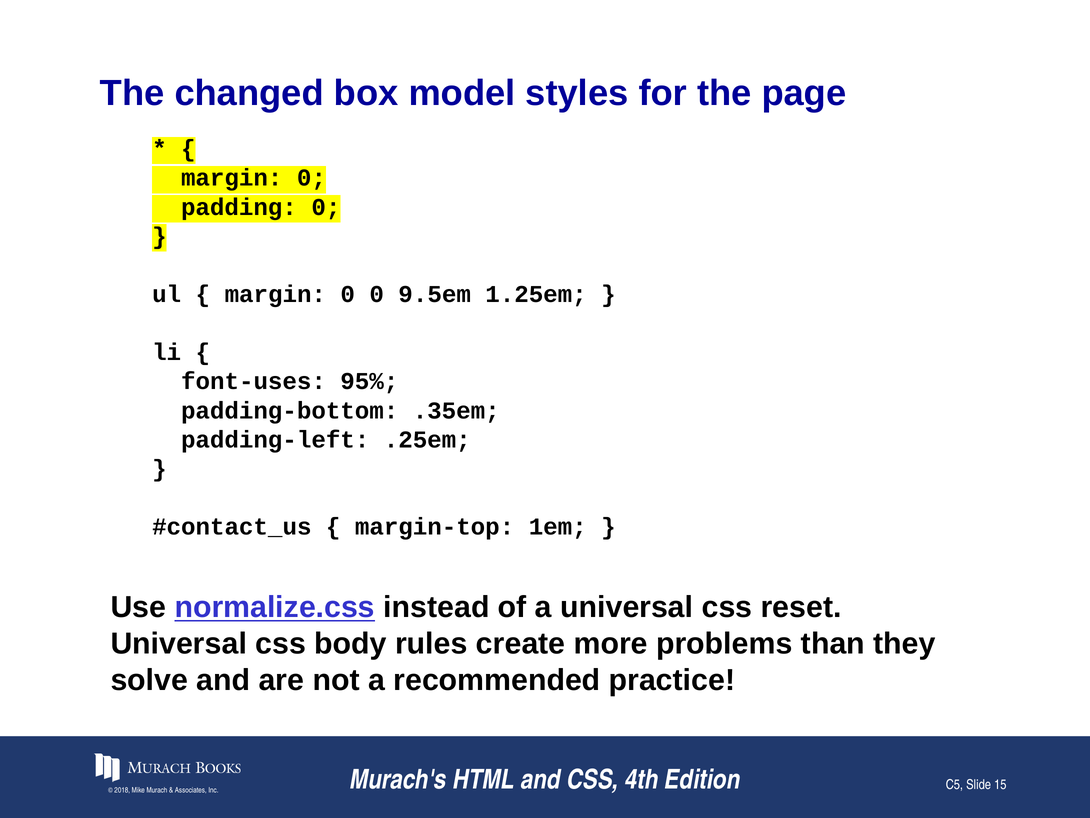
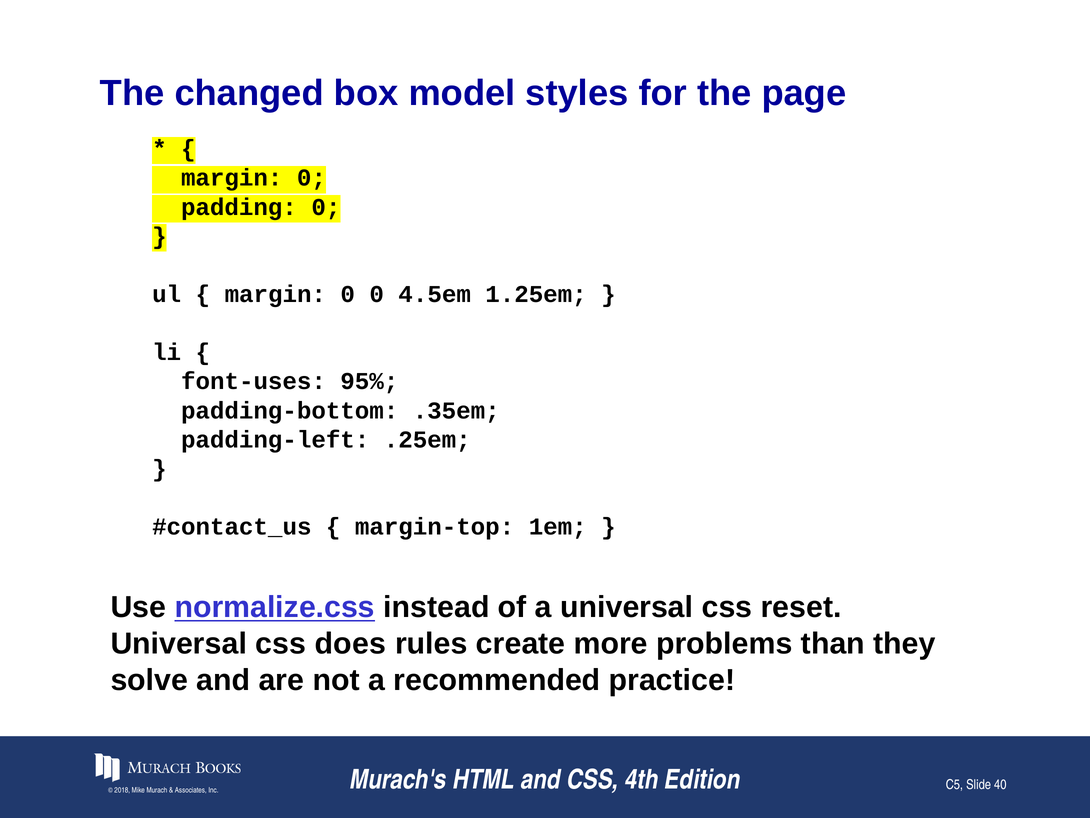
9.5em: 9.5em -> 4.5em (435, 294)
body: body -> does (350, 643)
15: 15 -> 40 (1000, 784)
